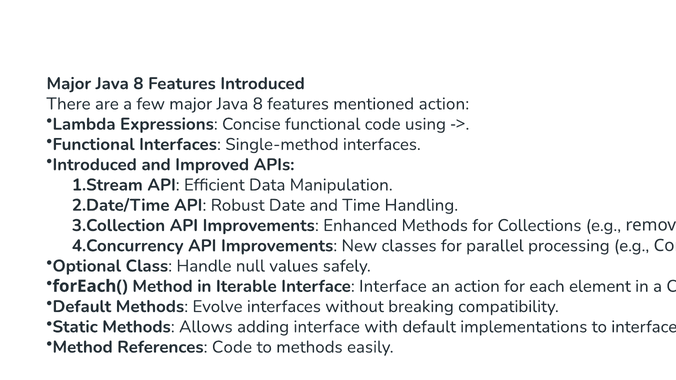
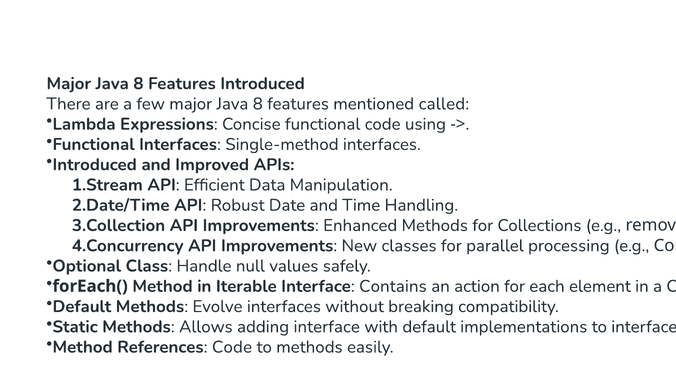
mentioned action: action -> called (444, 104)
Interface Interface: Interface -> Contains (393, 286)
